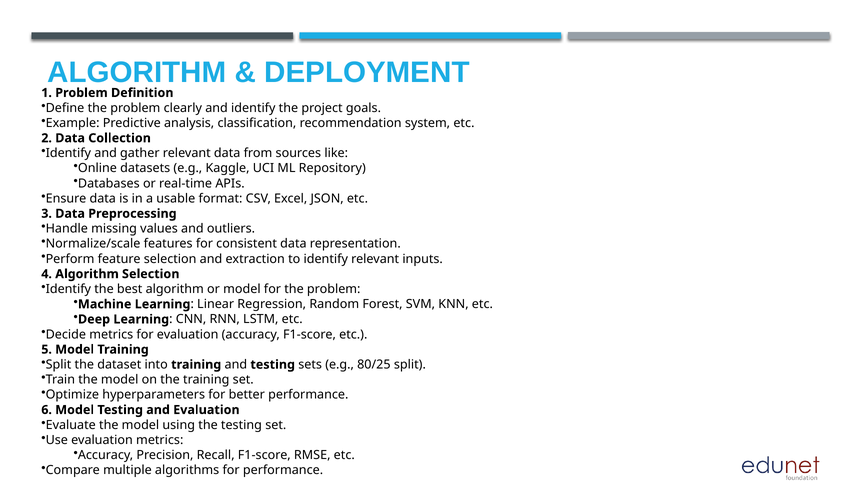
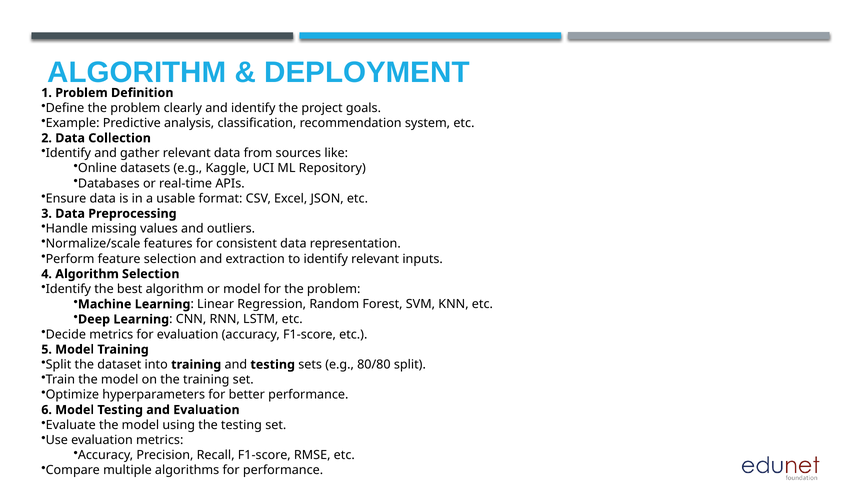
80/25: 80/25 -> 80/80 (374, 364)
